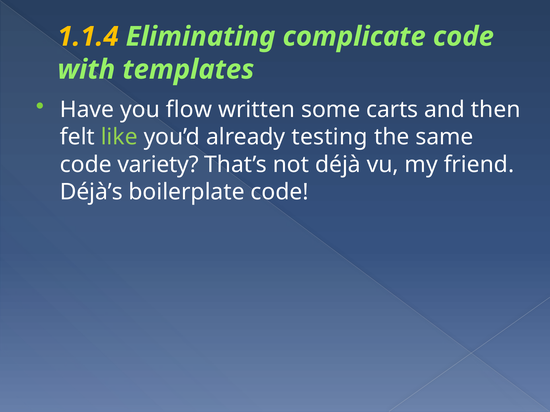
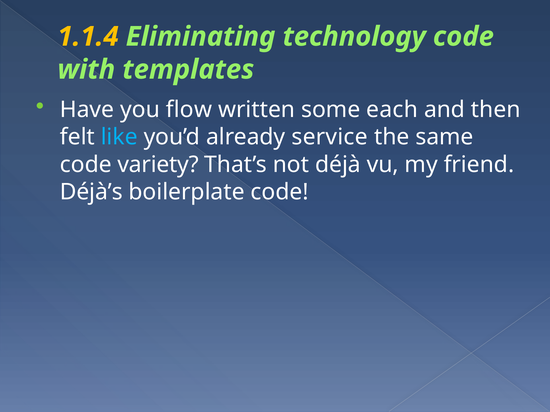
complicate: complicate -> technology (354, 37)
carts: carts -> each (392, 110)
like colour: light green -> light blue (119, 137)
testing: testing -> service (330, 137)
